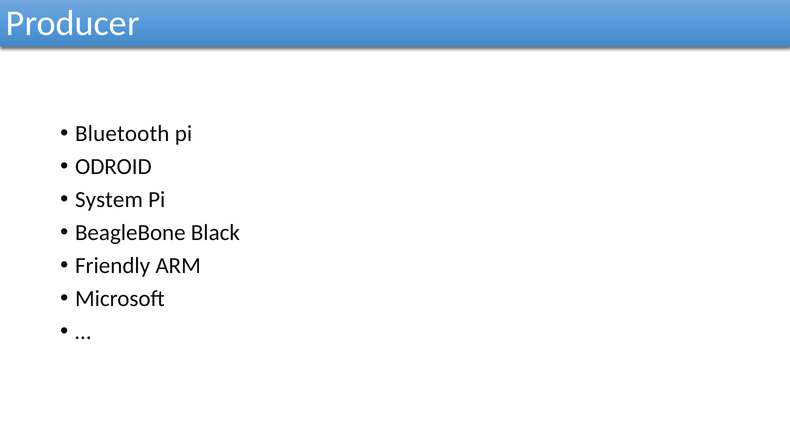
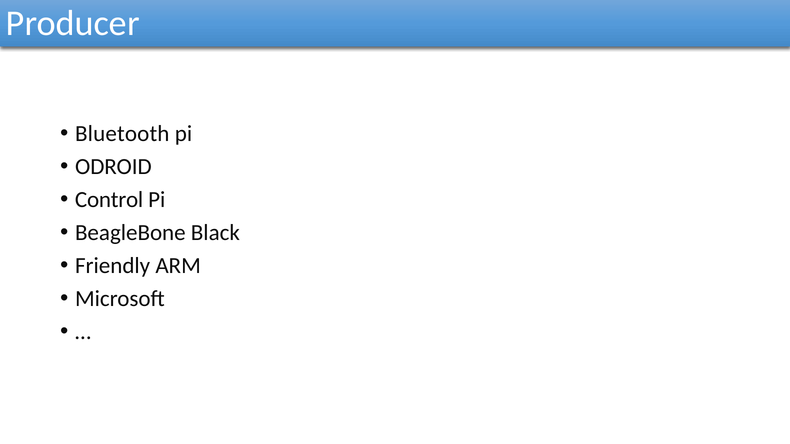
System: System -> Control (109, 200)
